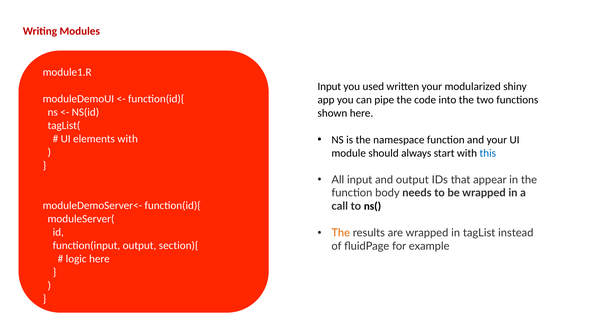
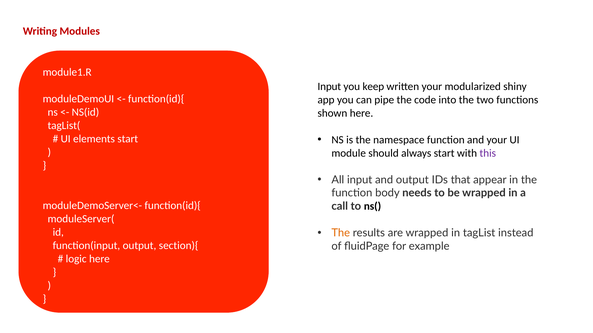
used: used -> keep (373, 87)
elements with: with -> start (128, 139)
this colour: blue -> purple (488, 153)
